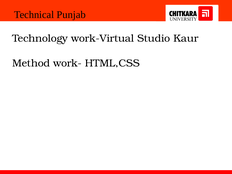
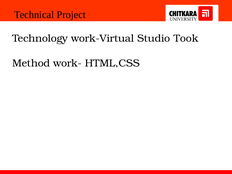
Punjab: Punjab -> Project (71, 15)
Kaur: Kaur -> Took (186, 38)
